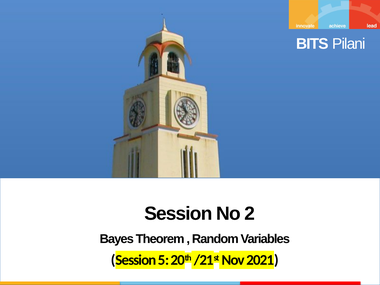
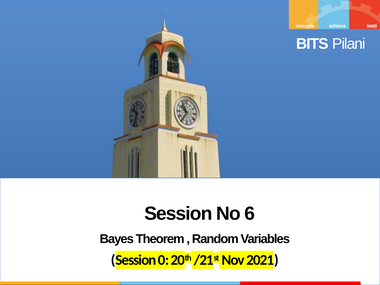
2: 2 -> 6 (250, 214)
5: 5 -> 0 (164, 260)
